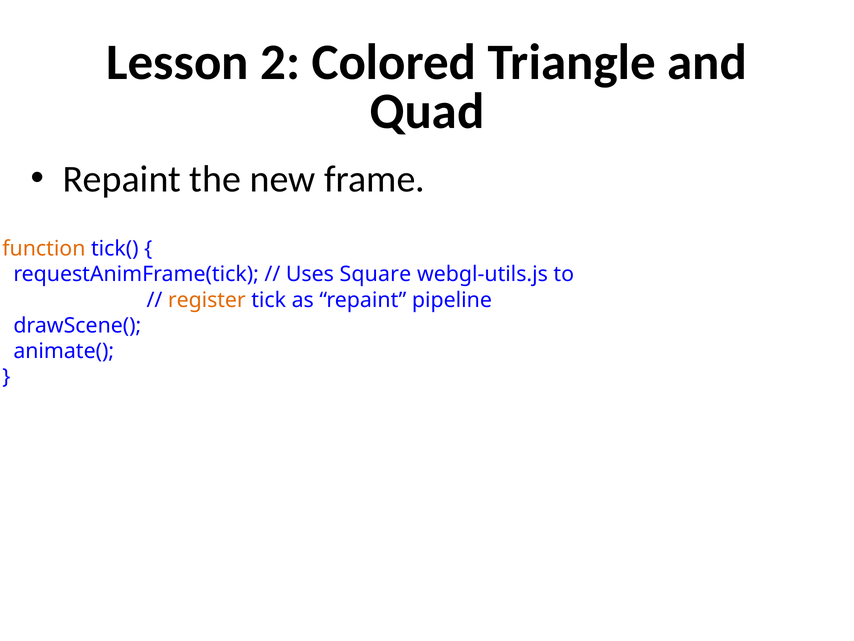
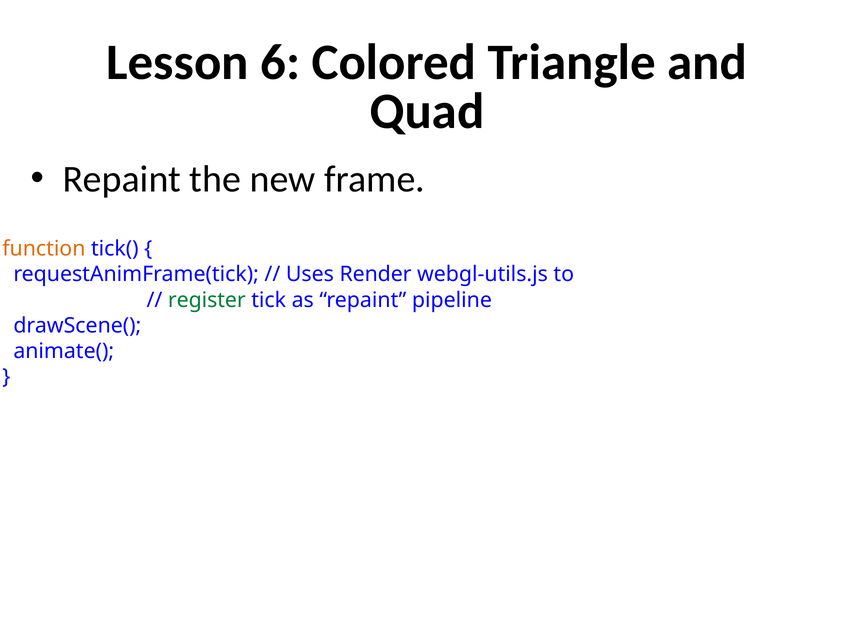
2: 2 -> 6 (280, 62)
Square: Square -> Render (376, 274)
register colour: orange -> green (207, 300)
